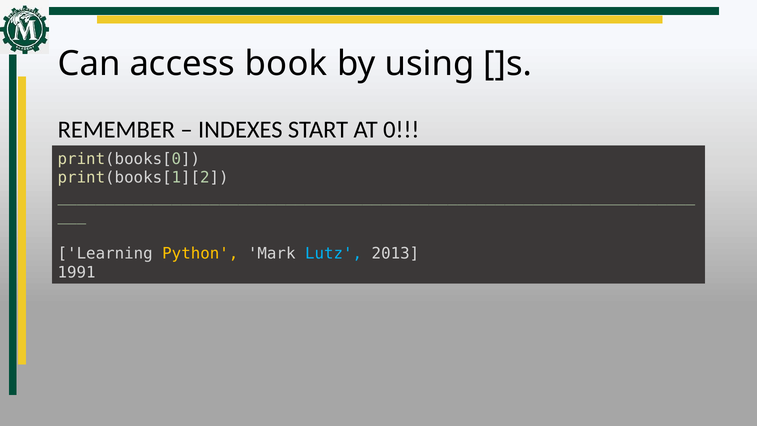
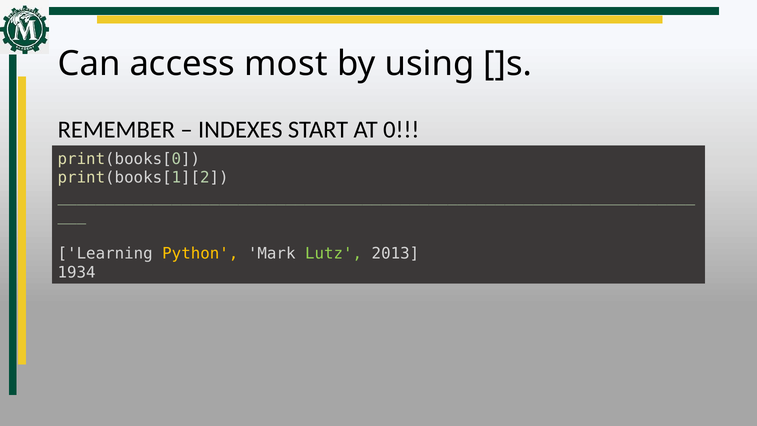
book: book -> most (286, 64)
Lutz colour: light blue -> light green (334, 253)
1991: 1991 -> 1934 (77, 272)
